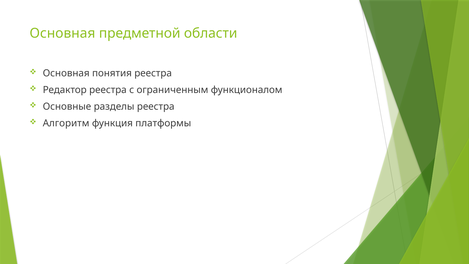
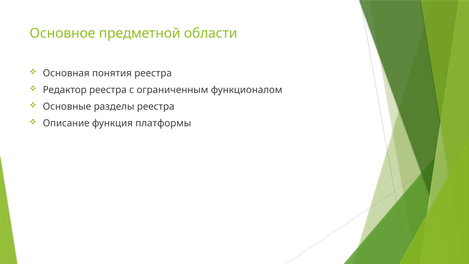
Основная: Основная -> Основное (62, 33)
Алгоритм: Алгоритм -> Описание (66, 123)
